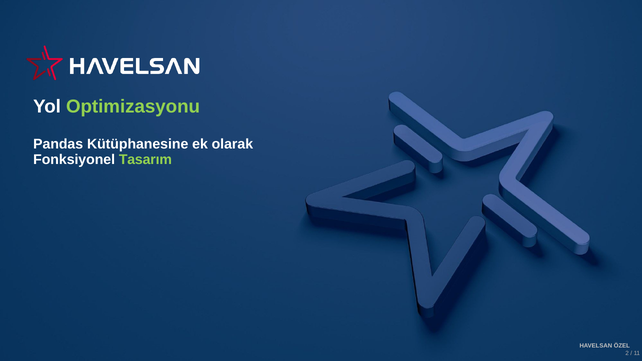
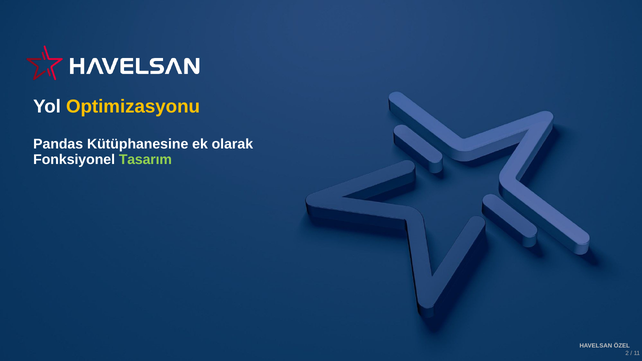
Optimizasyonu colour: light green -> yellow (133, 106)
